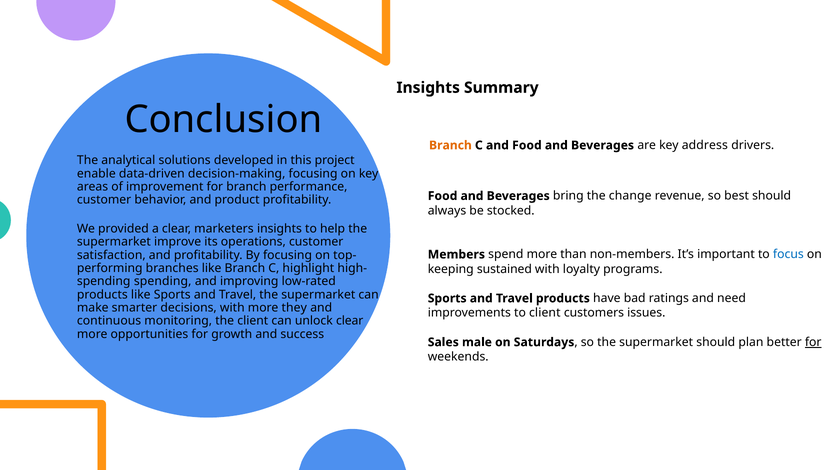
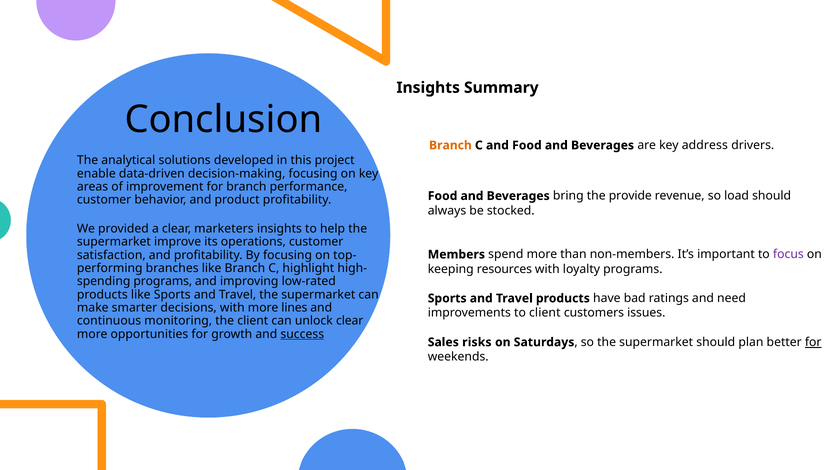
change: change -> provide (630, 196)
best: best -> load (737, 196)
focus colour: blue -> purple (788, 254)
sustained: sustained -> resources (504, 269)
spending: spending -> programs (163, 281)
they: they -> lines (294, 308)
success underline: none -> present (302, 334)
male: male -> risks (477, 342)
